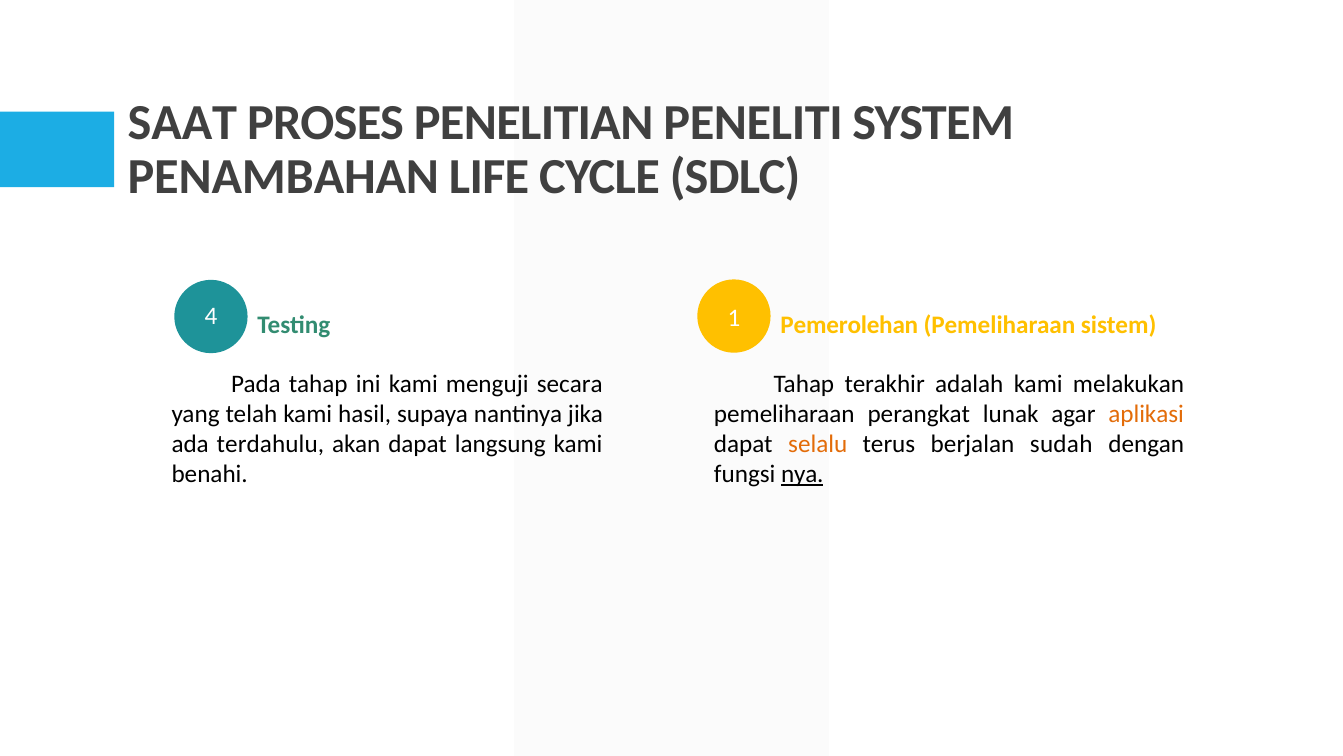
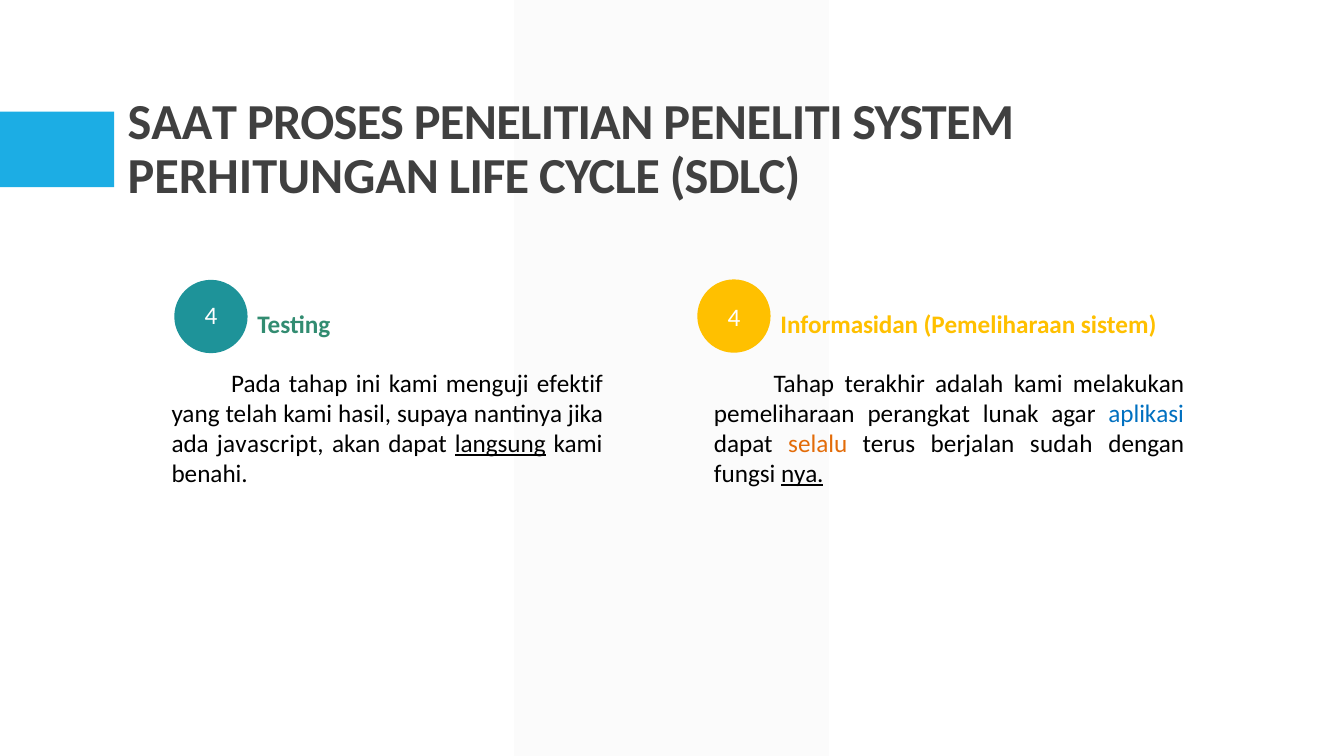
PENAMBAHAN: PENAMBAHAN -> PERHITUNGAN (283, 177)
4 1: 1 -> 4 (734, 318)
Pemerolehan: Pemerolehan -> Informasidan (849, 325)
secara: secara -> efektif (570, 383)
aplikasi colour: orange -> blue (1146, 414)
terdahulu: terdahulu -> javascript (270, 444)
langsung underline: none -> present (500, 444)
